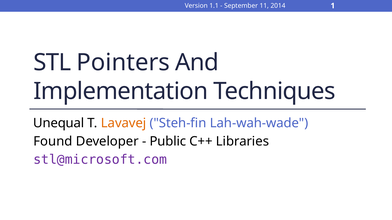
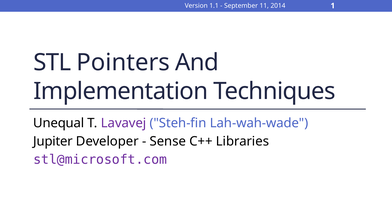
Lavavej colour: orange -> purple (124, 123)
Found: Found -> Jupiter (53, 142)
Public: Public -> Sense (168, 142)
